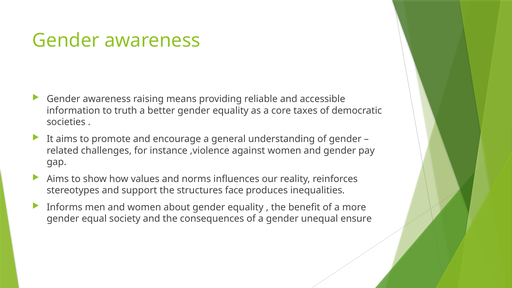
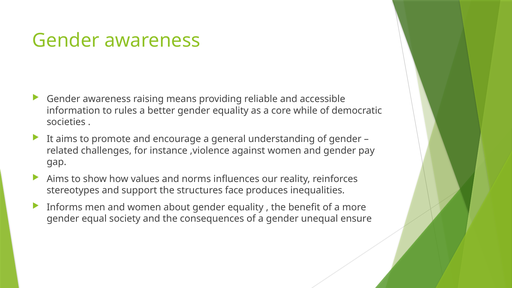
truth: truth -> rules (126, 111)
taxes: taxes -> while (305, 111)
